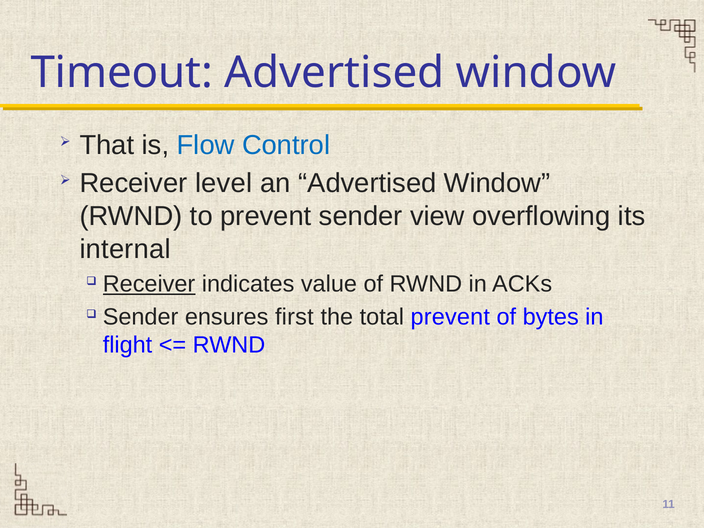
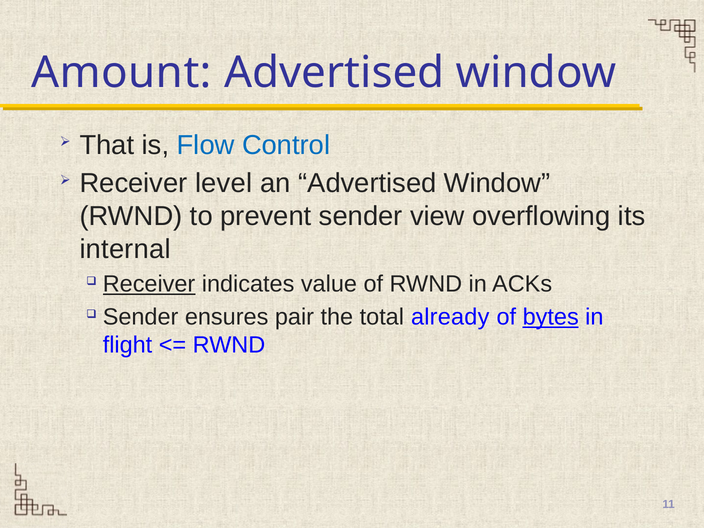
Timeout: Timeout -> Amount (121, 73)
first: first -> pair (294, 317)
total prevent: prevent -> already (450, 317)
bytes underline: none -> present (551, 317)
